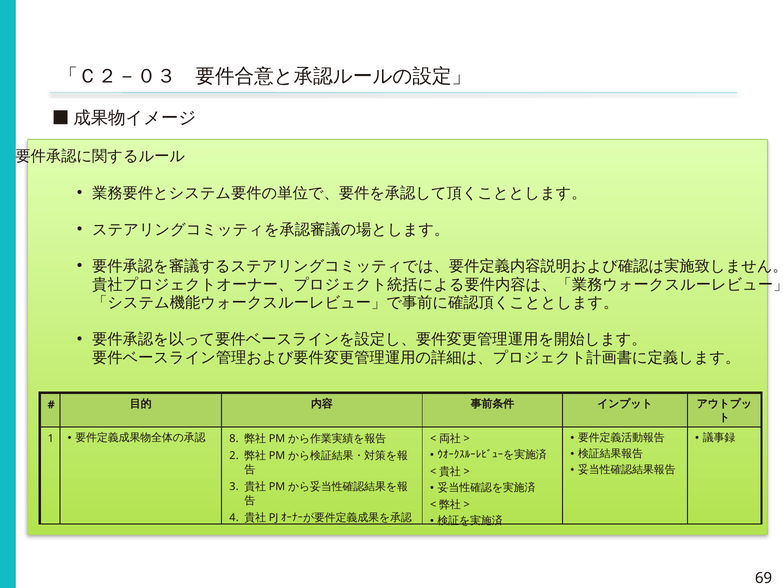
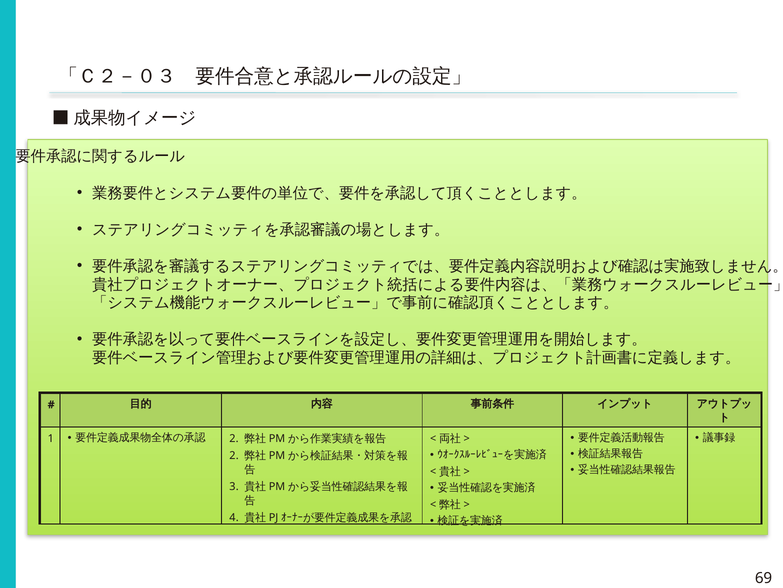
8: 8 -> 2 (234, 438)
